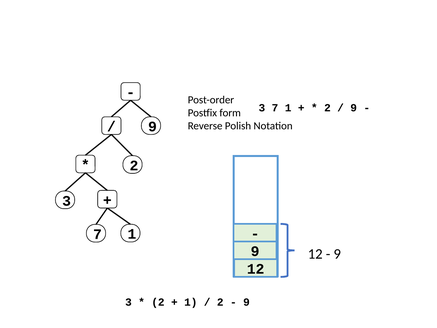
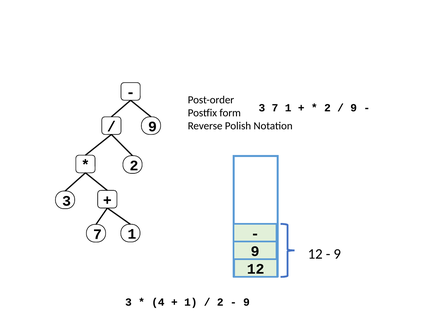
2: 2 -> 4 (158, 302)
